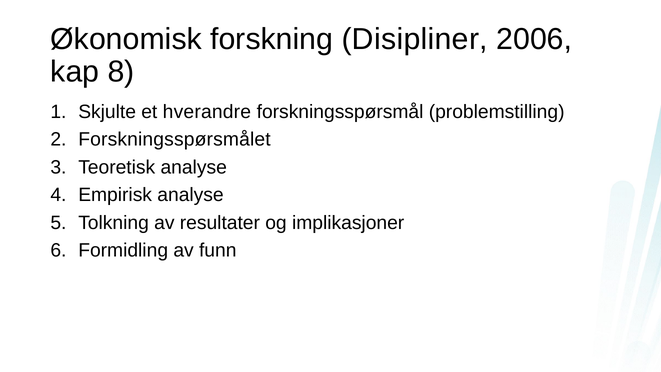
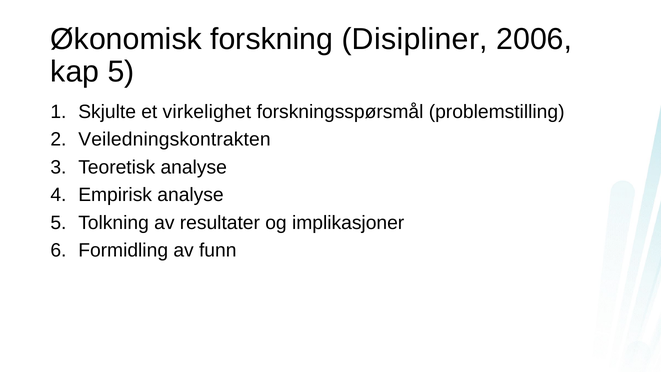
kap 8: 8 -> 5 (121, 72)
hverandre: hverandre -> virkelighet (207, 112)
Forskningsspørsmålet: Forskningsspørsmålet -> Veiledningskontrakten (174, 139)
